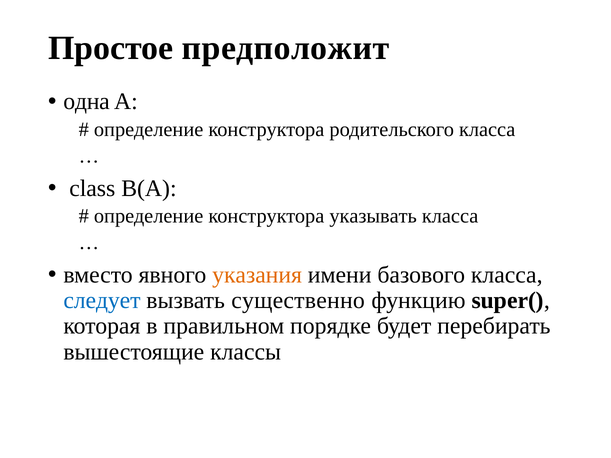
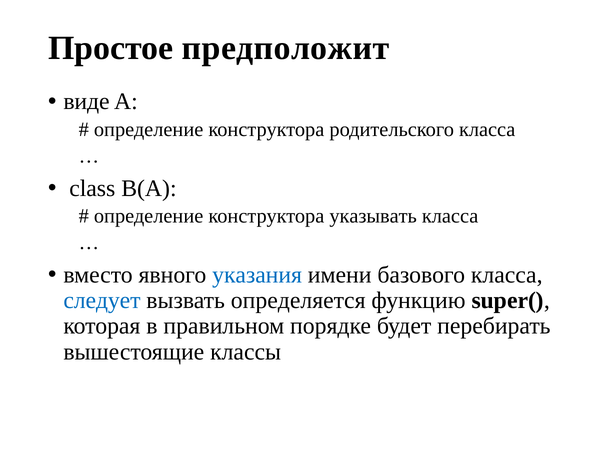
одна: одна -> виде (86, 102)
указания colour: orange -> blue (257, 275)
существенно: существенно -> определяется (298, 301)
